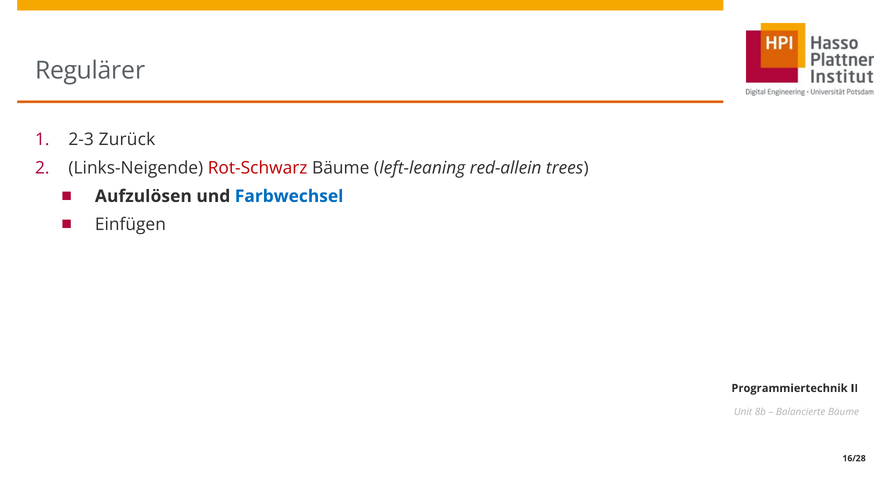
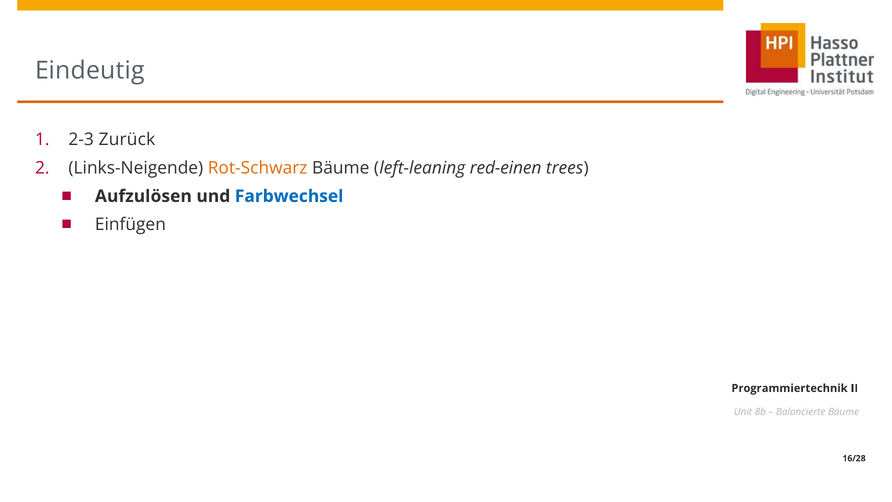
Regulärer: Regulärer -> Eindeutig (90, 70)
Rot-Schwarz colour: red -> orange (258, 168)
red-allein: red-allein -> red-einen (506, 168)
